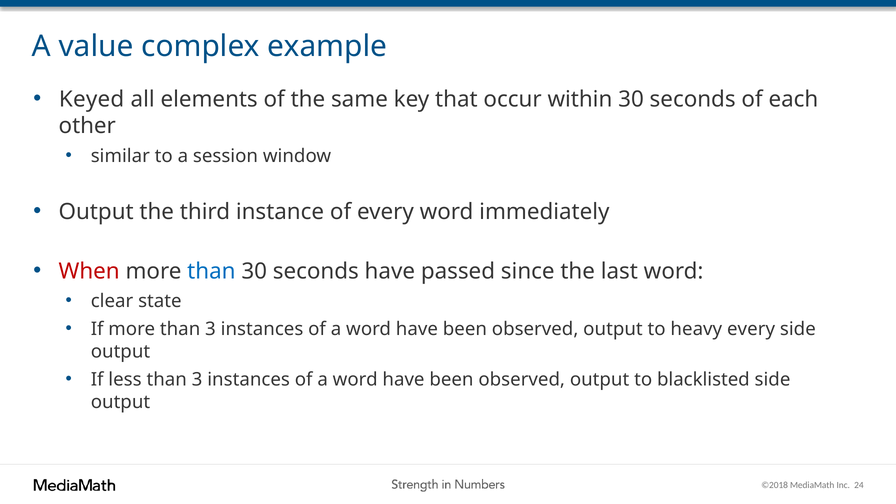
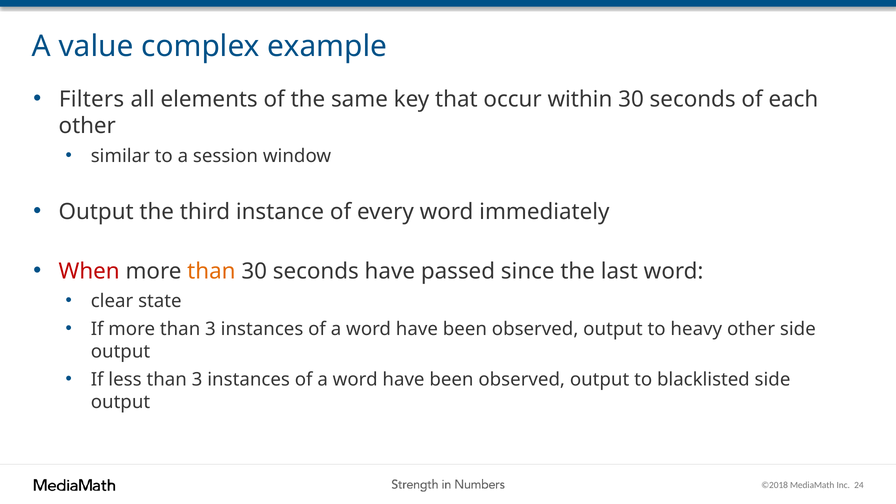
Keyed: Keyed -> Filters (92, 99)
than colour: blue -> orange (211, 271)
heavy every: every -> other (751, 329)
